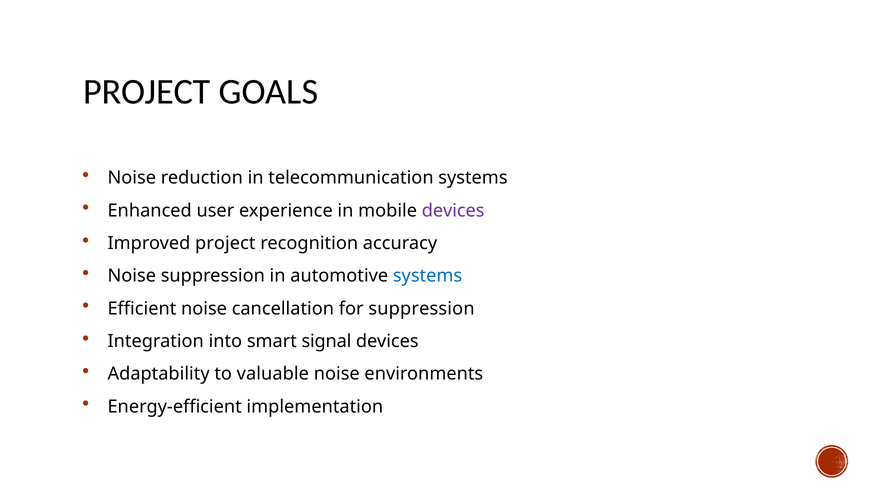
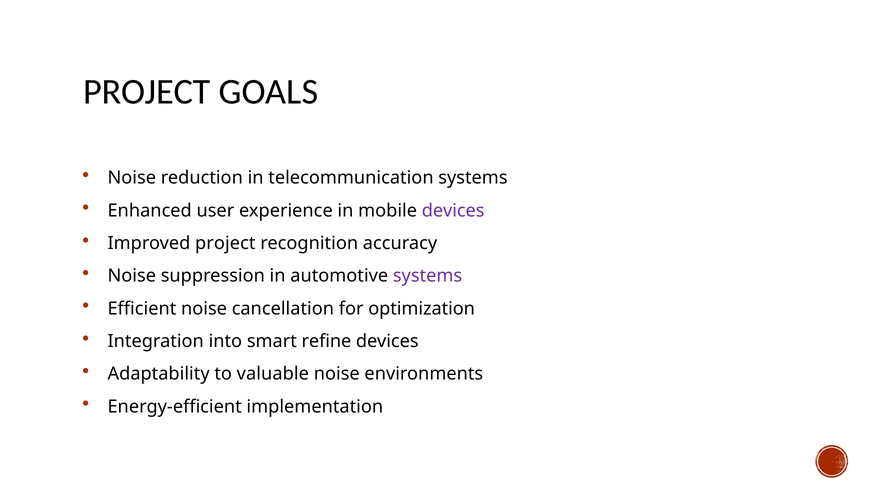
systems colour: blue -> purple (428, 276)
for suppression: suppression -> optimization (422, 309)
signal: signal -> refine (326, 342)
